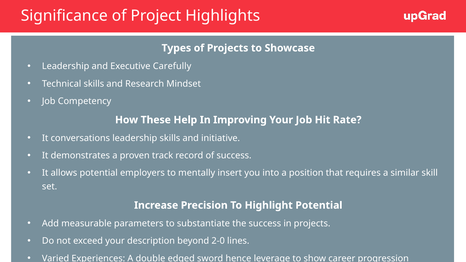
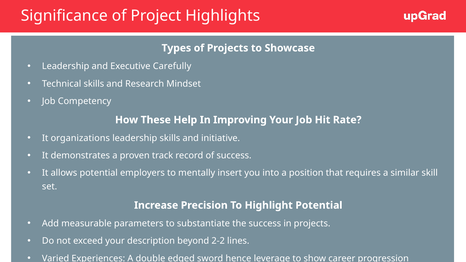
conversations: conversations -> organizations (80, 138)
2-0: 2-0 -> 2-2 (218, 241)
